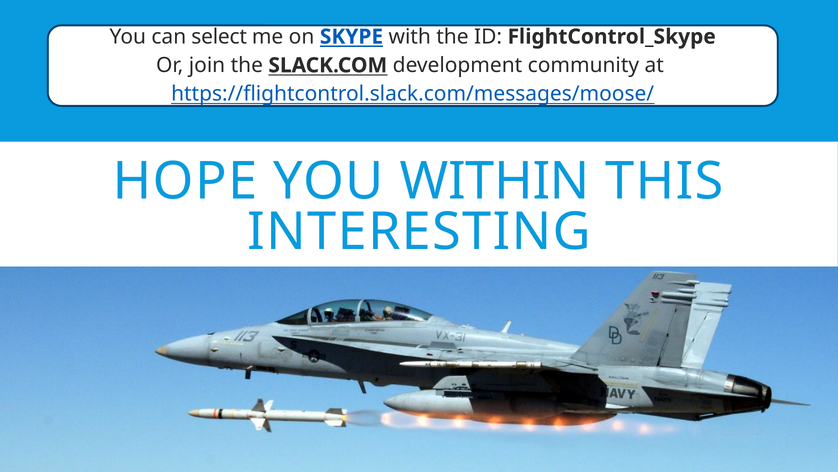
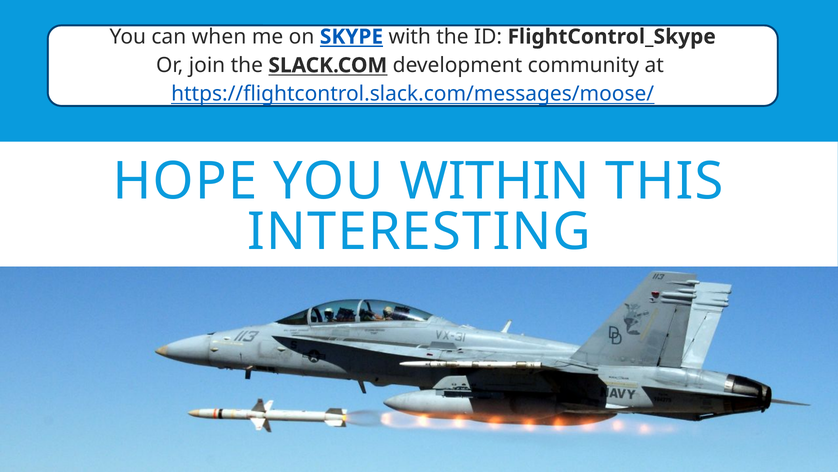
select: select -> when (219, 37)
